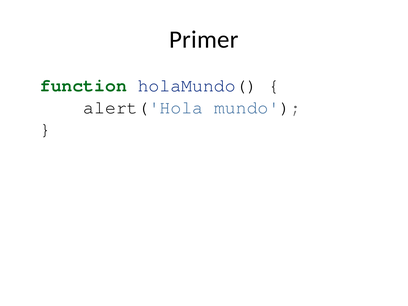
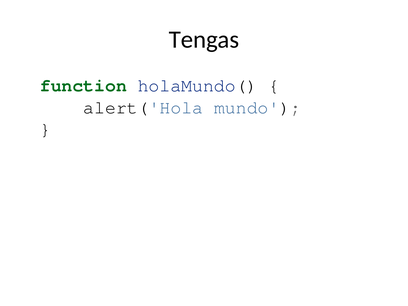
Primer: Primer -> Tengas (204, 39)
